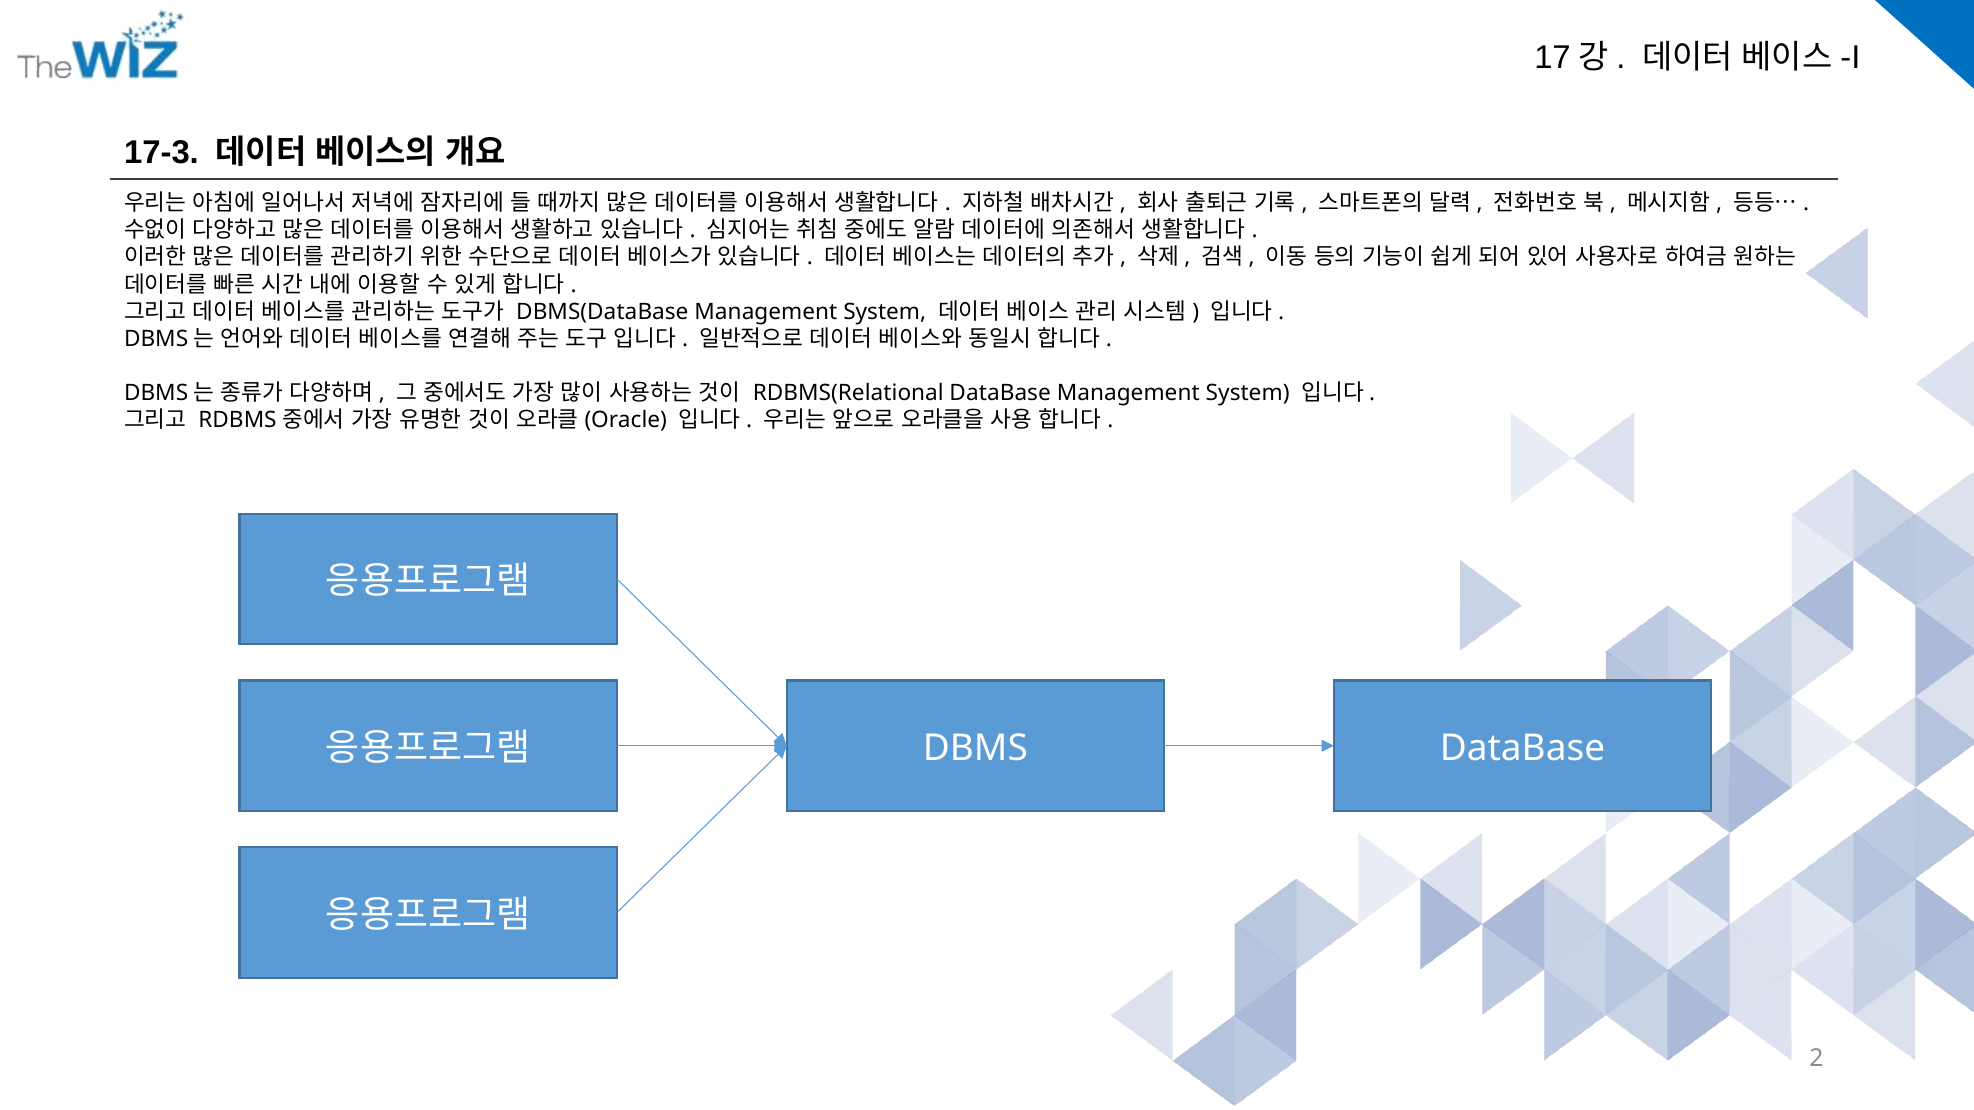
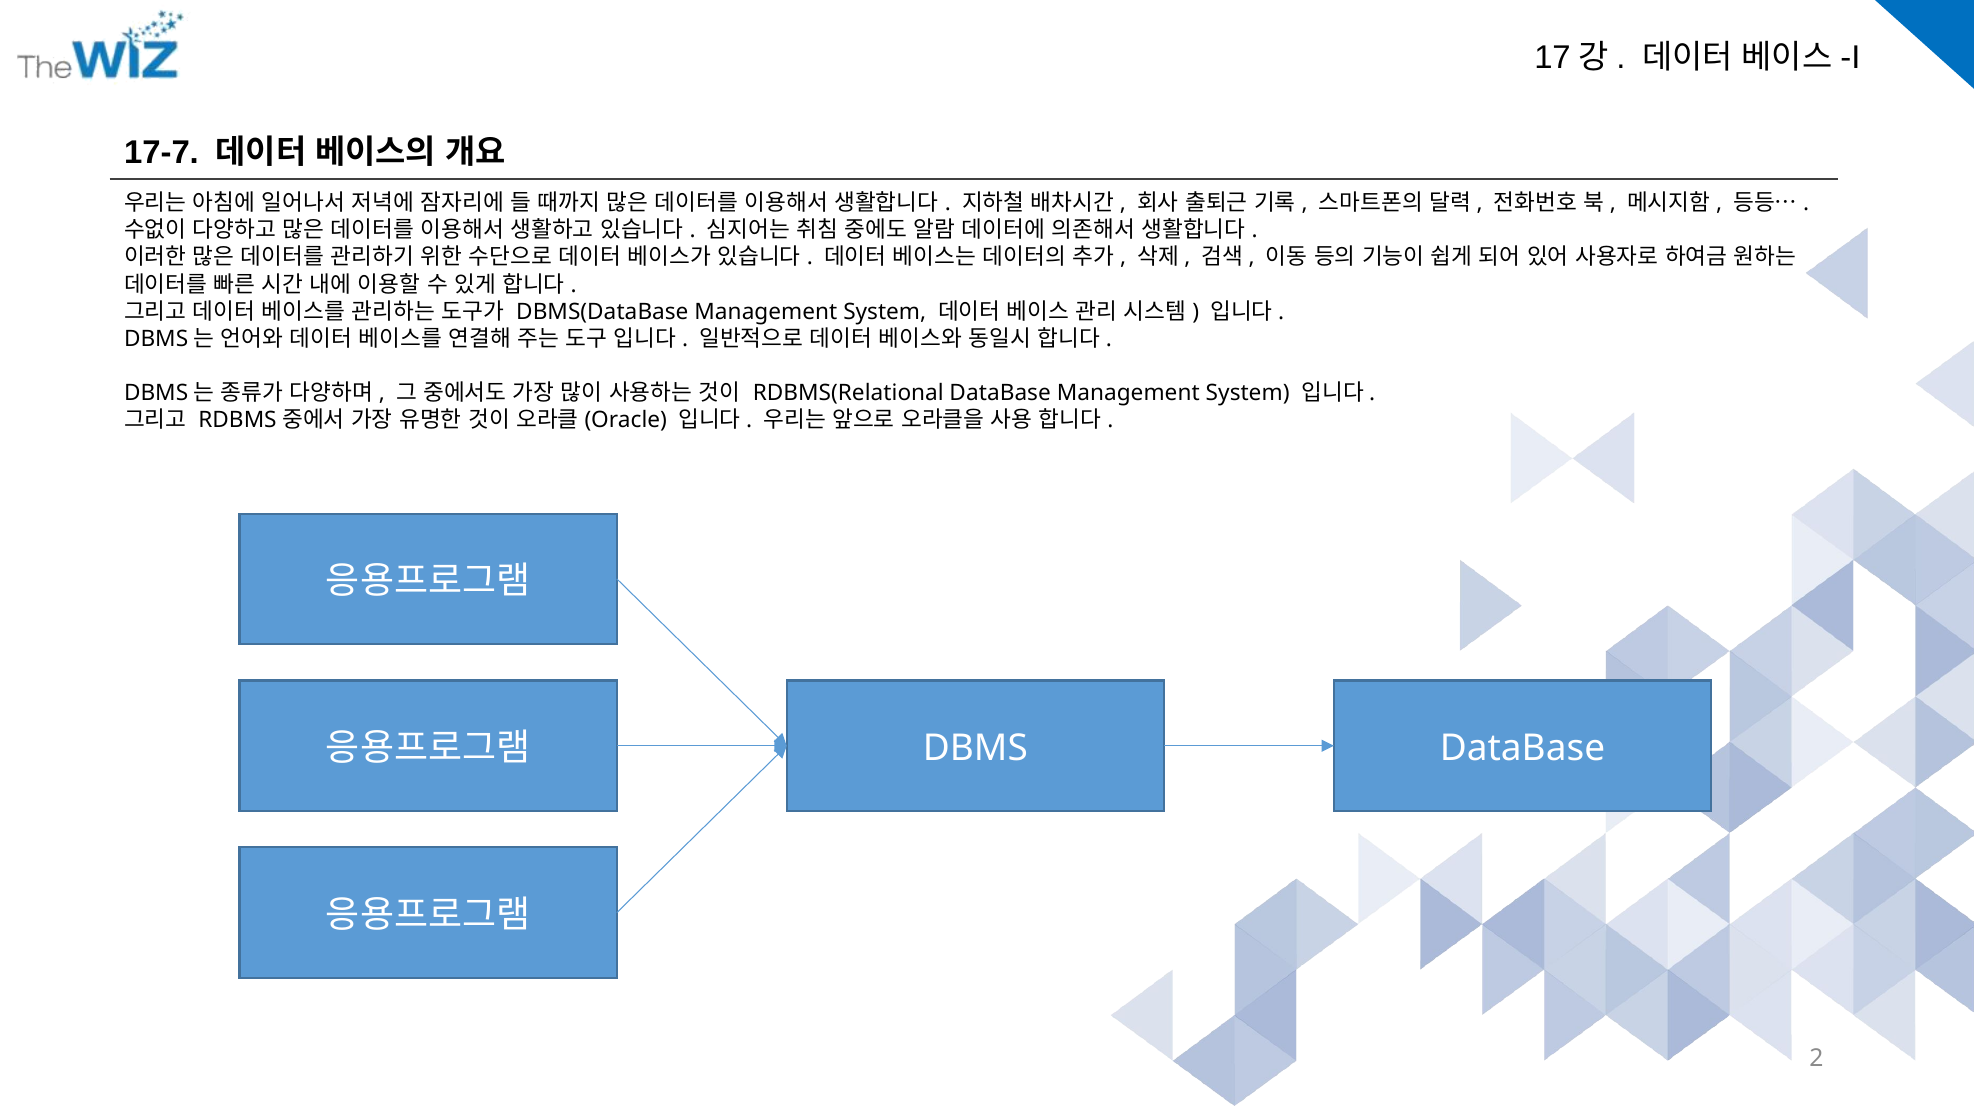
17-3: 17-3 -> 17-7 (162, 152)
